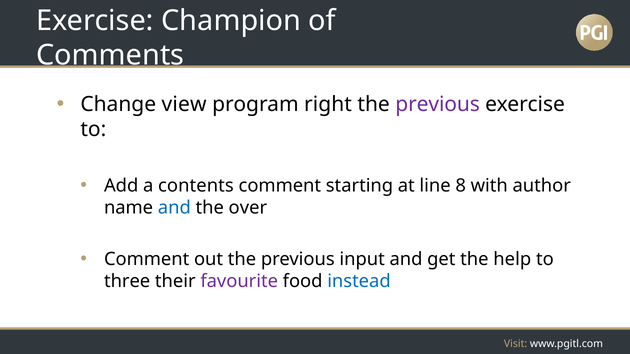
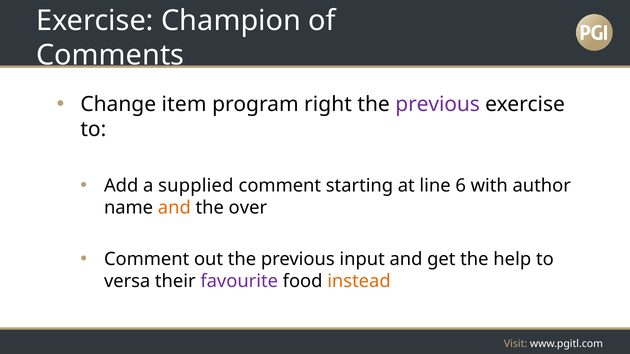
view: view -> item (184, 104)
contents: contents -> supplied (196, 186)
8: 8 -> 6 (461, 186)
and colour: blue -> orange (174, 208)
three: three -> versa (127, 281)
instead colour: blue -> orange (359, 281)
